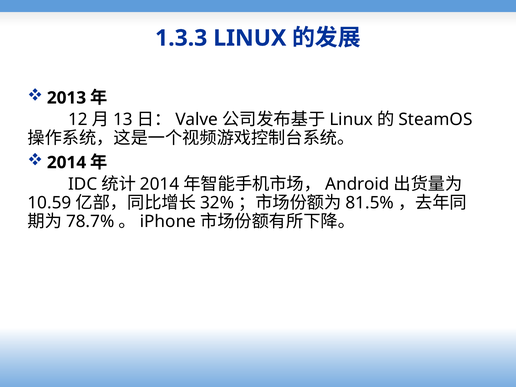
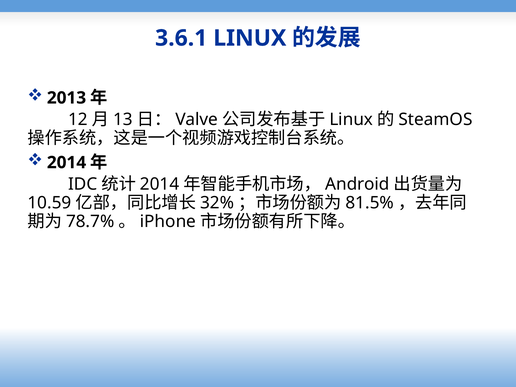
1.3.3: 1.3.3 -> 3.6.1 (181, 38)
